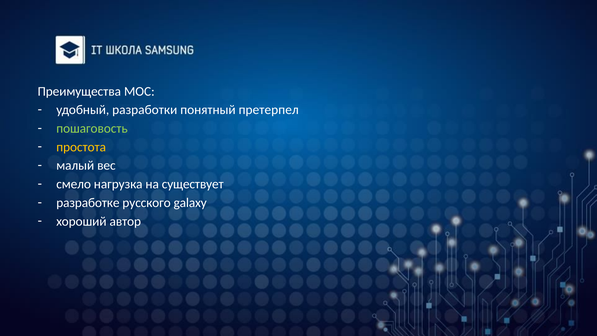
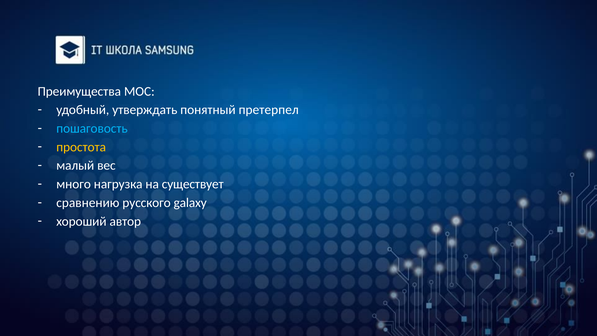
разработки: разработки -> утверждать (145, 110)
пошаговость colour: light green -> light blue (92, 128)
смело: смело -> много (74, 184)
разработке: разработке -> сравнению (88, 203)
